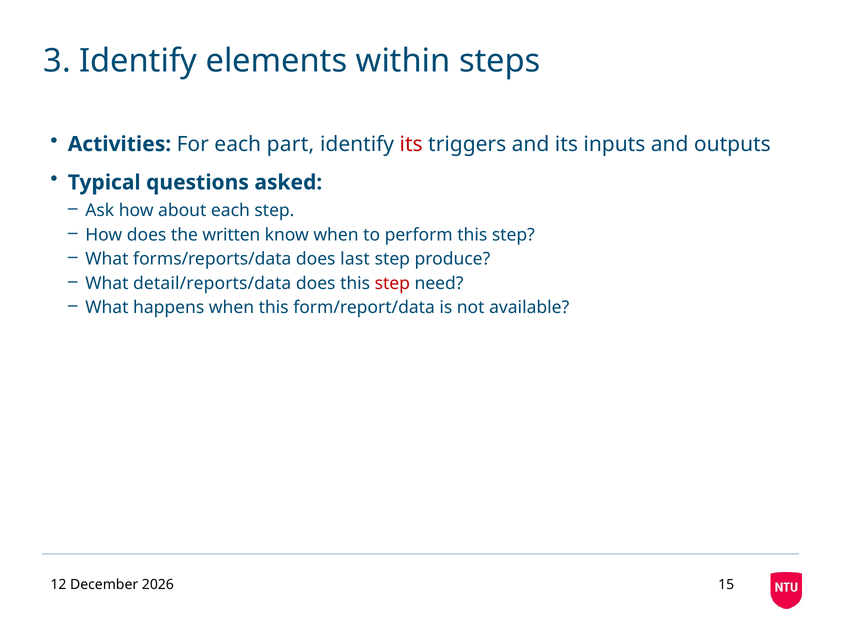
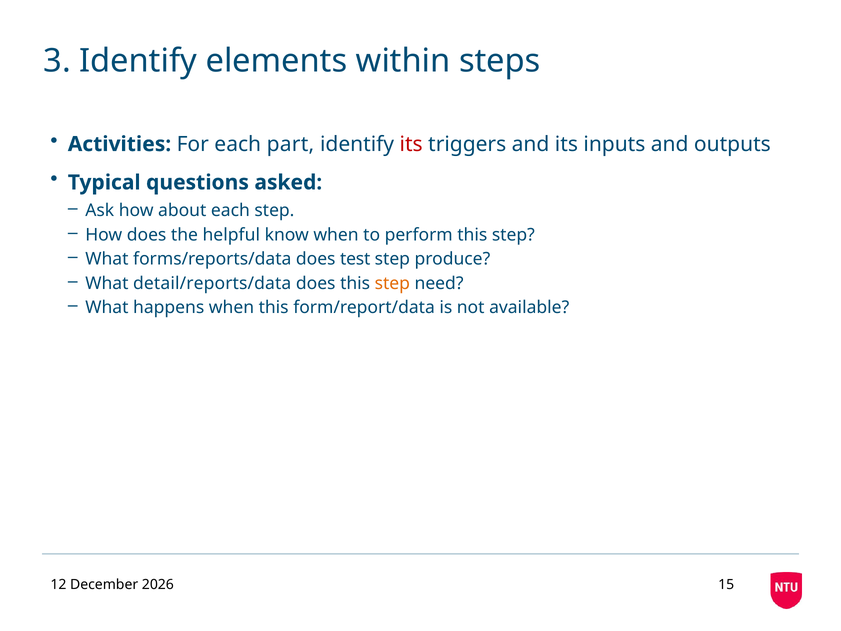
written: written -> helpful (231, 235)
last: last -> test (355, 259)
step colour: red -> orange (392, 283)
